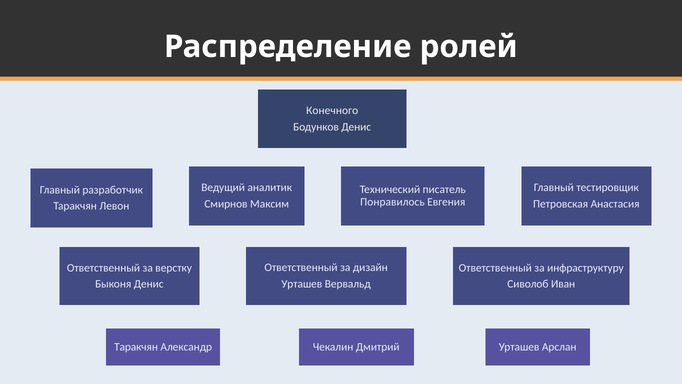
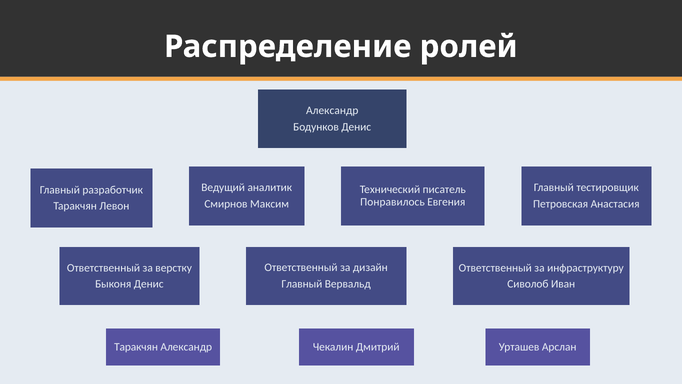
Конечного: Конечного -> Александр (332, 110)
Урташев: Урташев -> Главный (302, 284)
